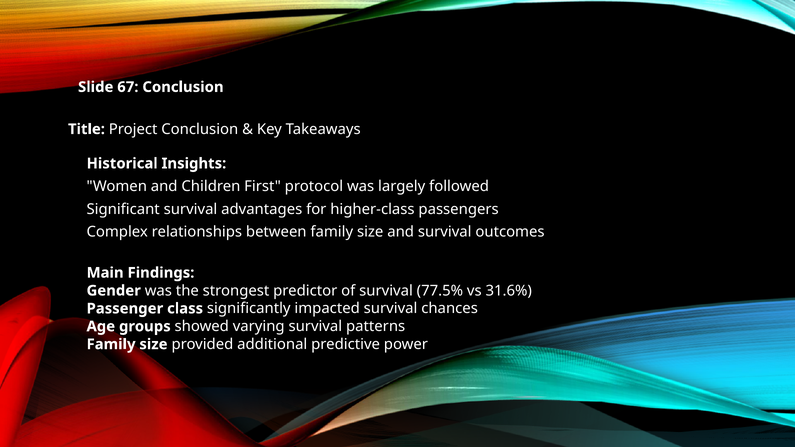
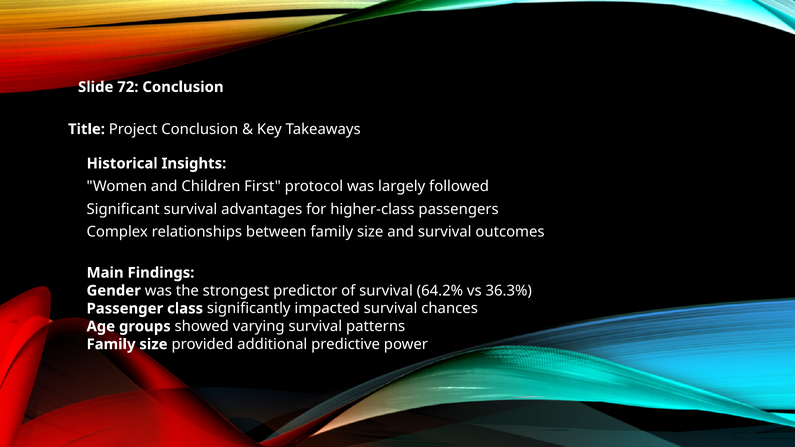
67: 67 -> 72 (128, 87)
77.5%: 77.5% -> 64.2% (440, 291)
31.6%: 31.6% -> 36.3% (509, 291)
